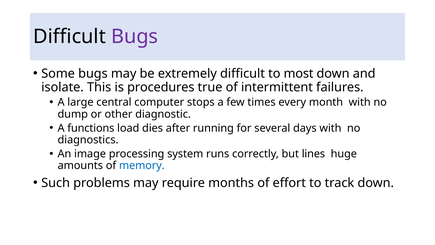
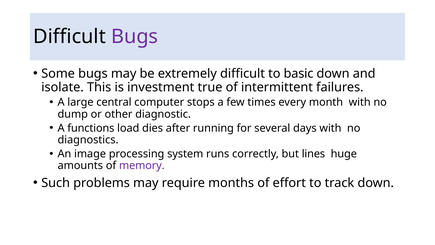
most: most -> basic (299, 74)
procedures: procedures -> investment (161, 87)
memory colour: blue -> purple (142, 165)
